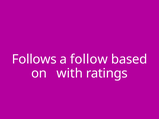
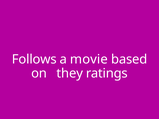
follow: follow -> movie (89, 59)
with: with -> they (70, 73)
